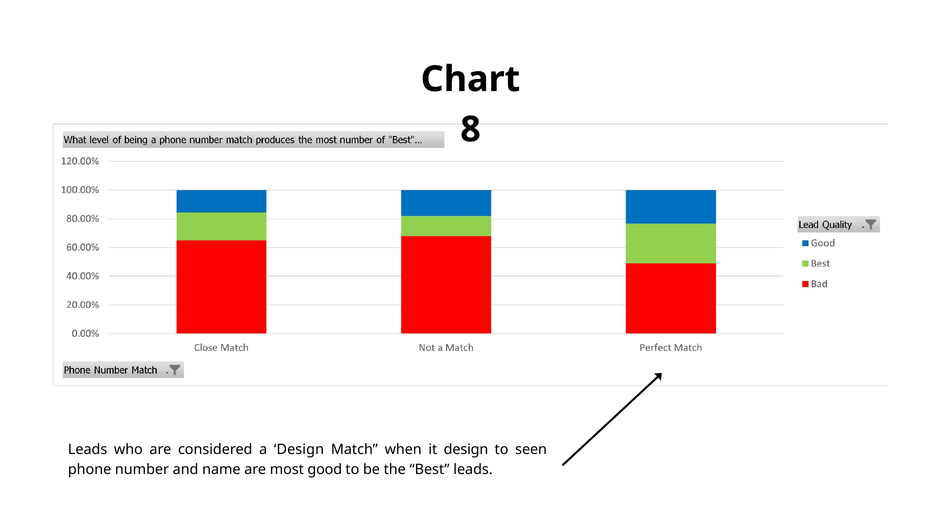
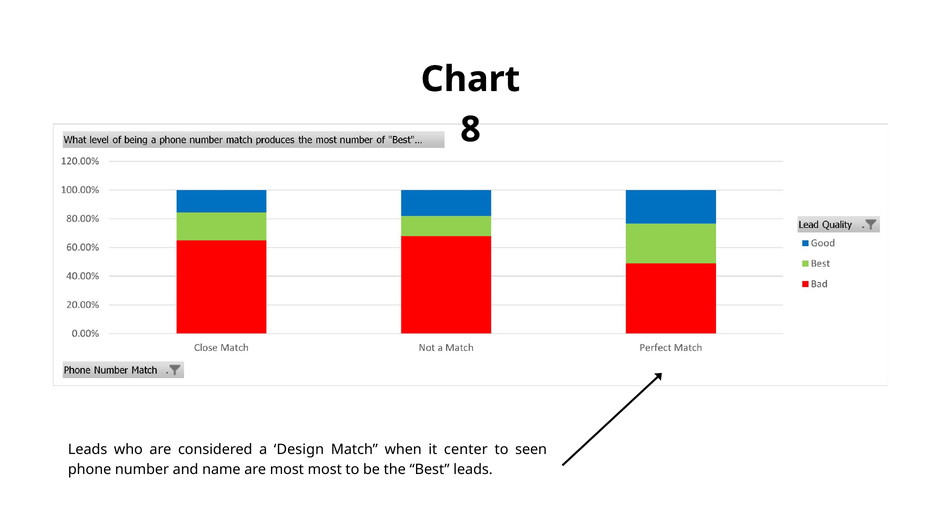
it design: design -> center (466, 450)
most good: good -> most (325, 470)
